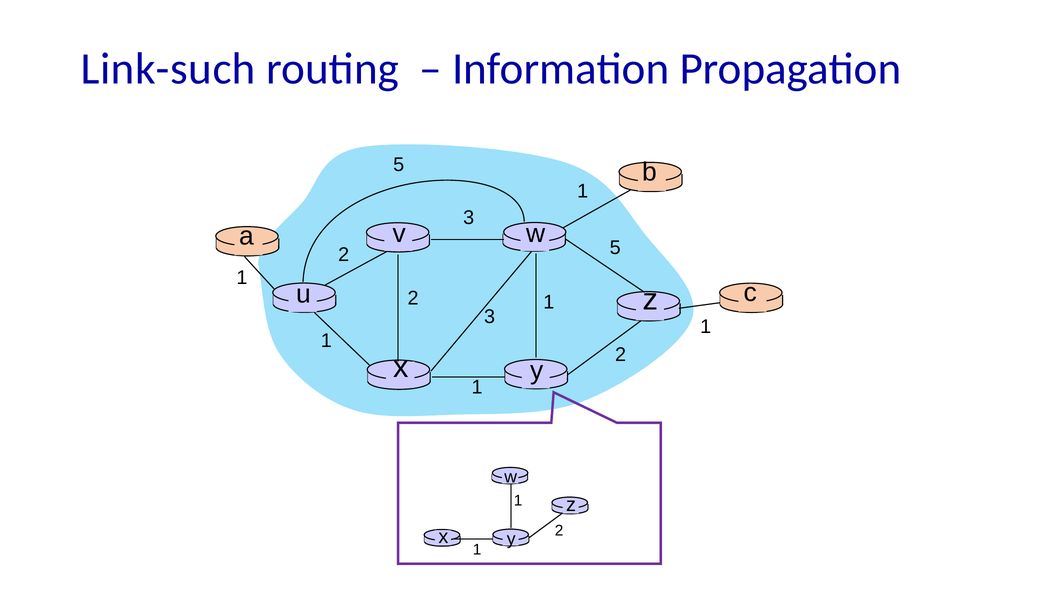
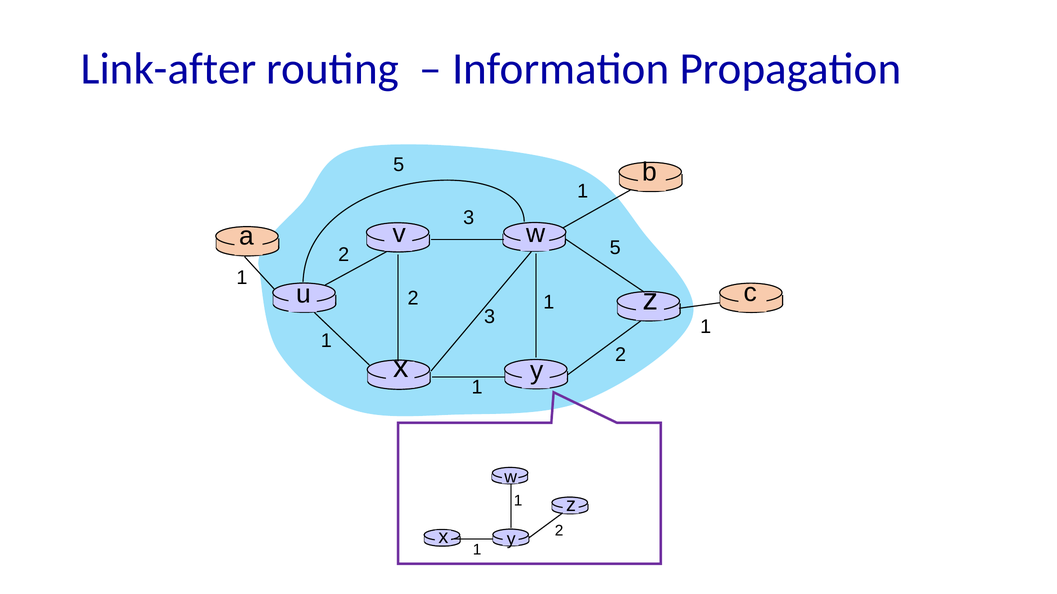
Link-such: Link-such -> Link-after (168, 69)
